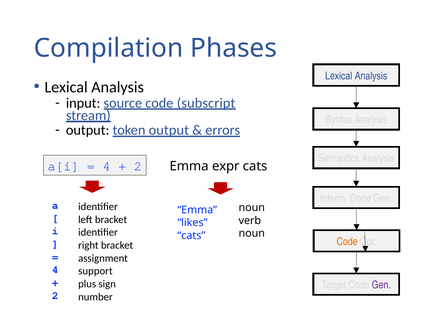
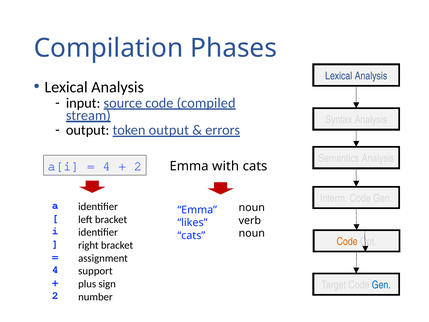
subscript: subscript -> compiled (206, 103)
expr: expr -> with (226, 166)
Gen colour: purple -> blue (381, 285)
